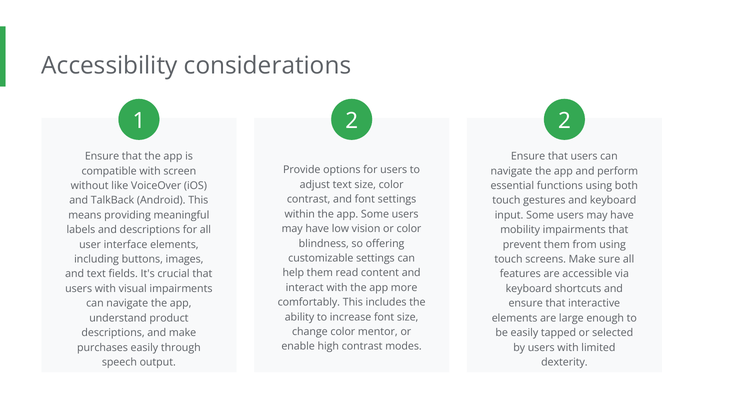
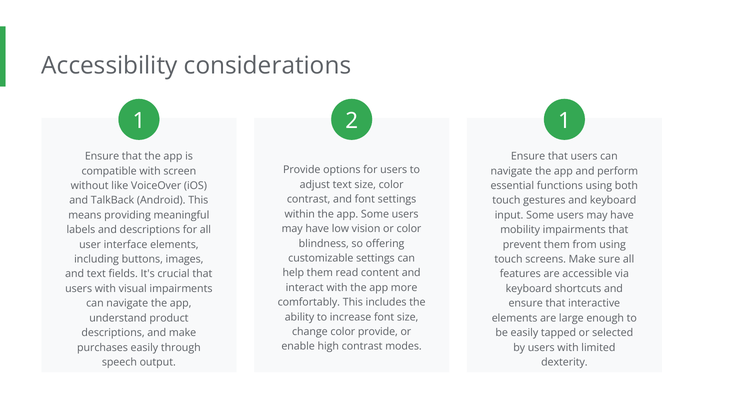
2 2: 2 -> 1 (564, 121)
color mentor: mentor -> provide (378, 332)
